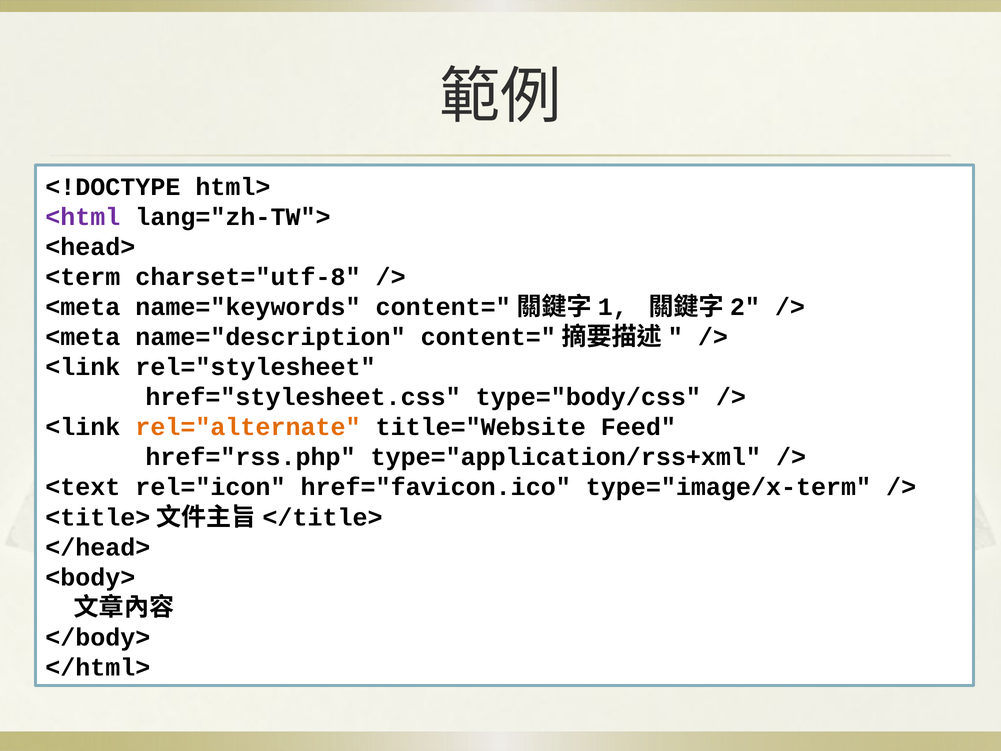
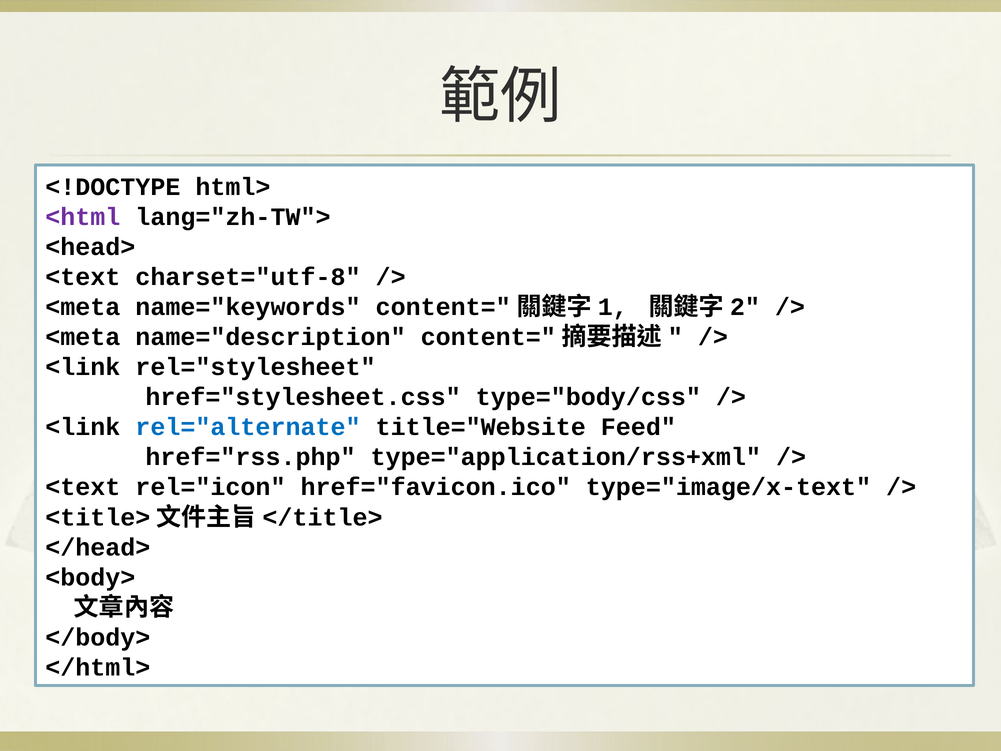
<term: <term -> <text (83, 277)
rel="alternate colour: orange -> blue (248, 427)
type="image/x-term: type="image/x-term -> type="image/x-text (728, 487)
